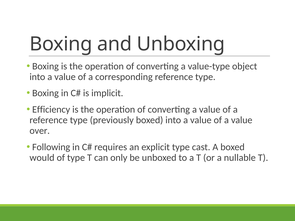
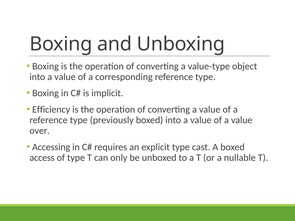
Following: Following -> Accessing (51, 147)
would: would -> access (42, 158)
